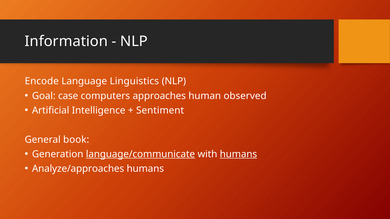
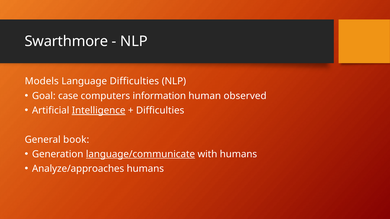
Information: Information -> Swarthmore (66, 41)
Encode: Encode -> Models (42, 81)
Language Linguistics: Linguistics -> Difficulties (134, 81)
approaches: approaches -> information (159, 96)
Intelligence underline: none -> present (99, 111)
Sentiment: Sentiment -> Difficulties (160, 111)
humans underline: present -> none (238, 154)
